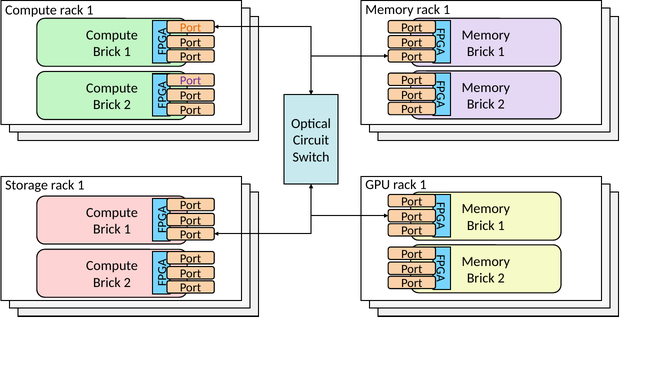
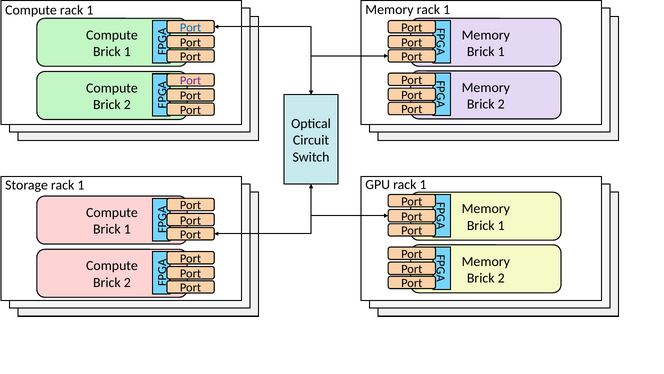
Port colour: orange -> blue (191, 28)
